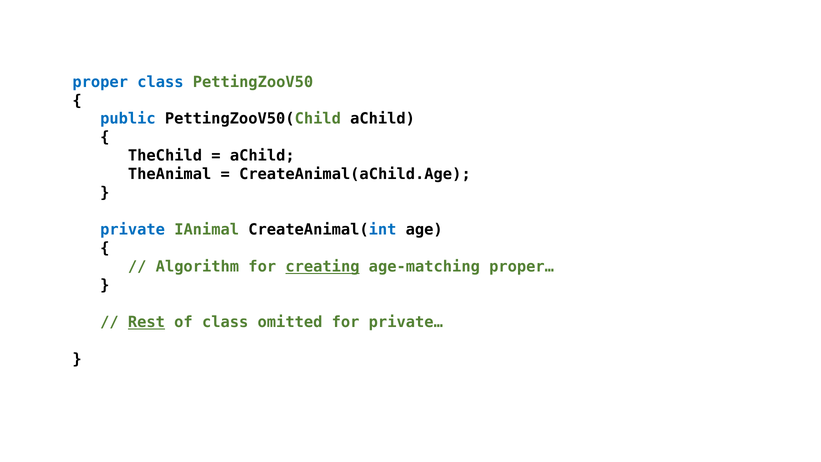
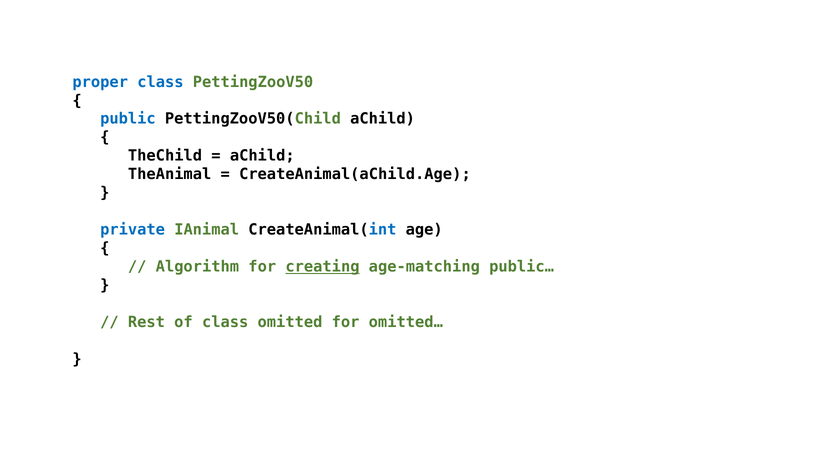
proper…: proper… -> public… (522, 267)
Rest underline: present -> none (146, 322)
private…: private… -> omitted… (406, 322)
